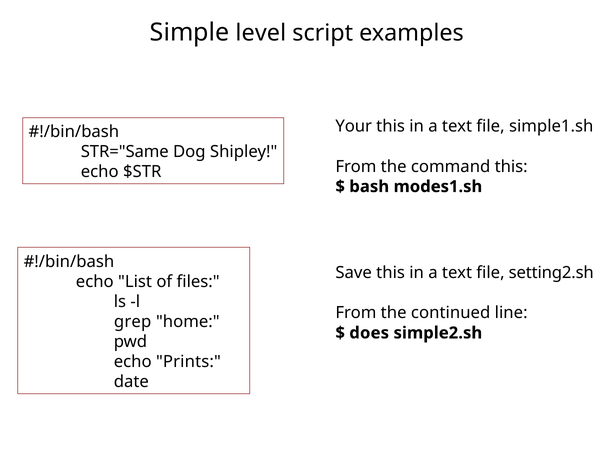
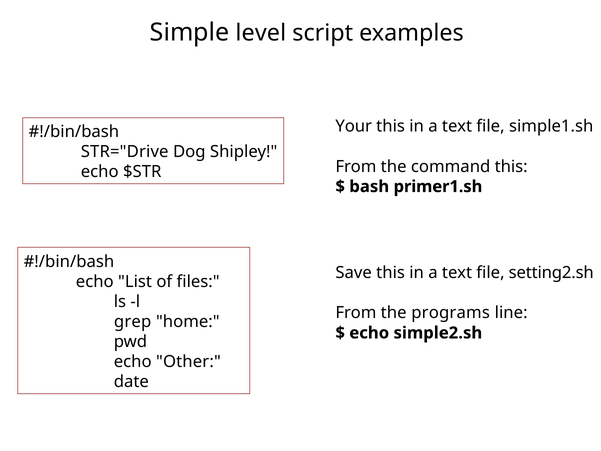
STR="Same: STR="Same -> STR="Drive (125, 152)
modes1.sh: modes1.sh -> primer1.sh (438, 186)
continued: continued -> programs (451, 313)
does: does -> echo (369, 333)
Prints: Prints -> Other (188, 362)
